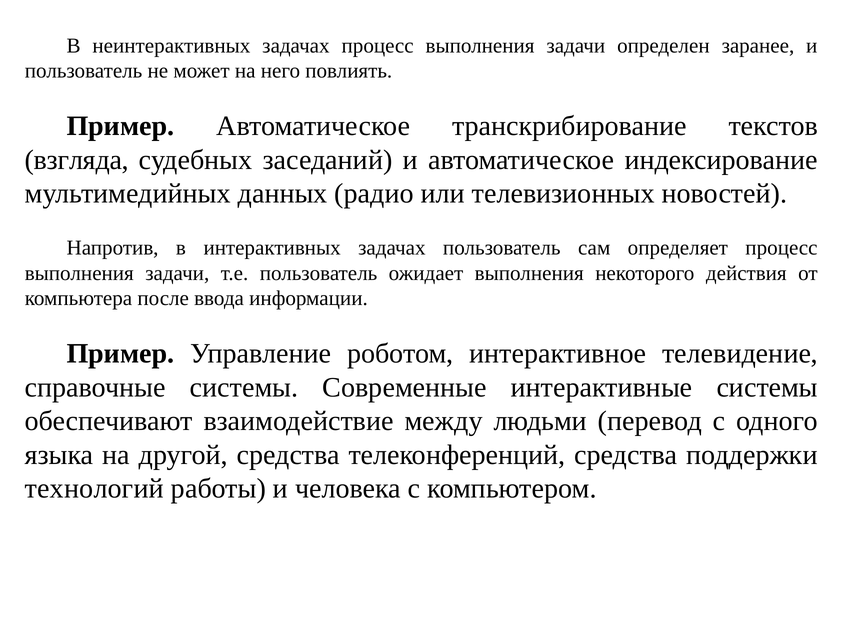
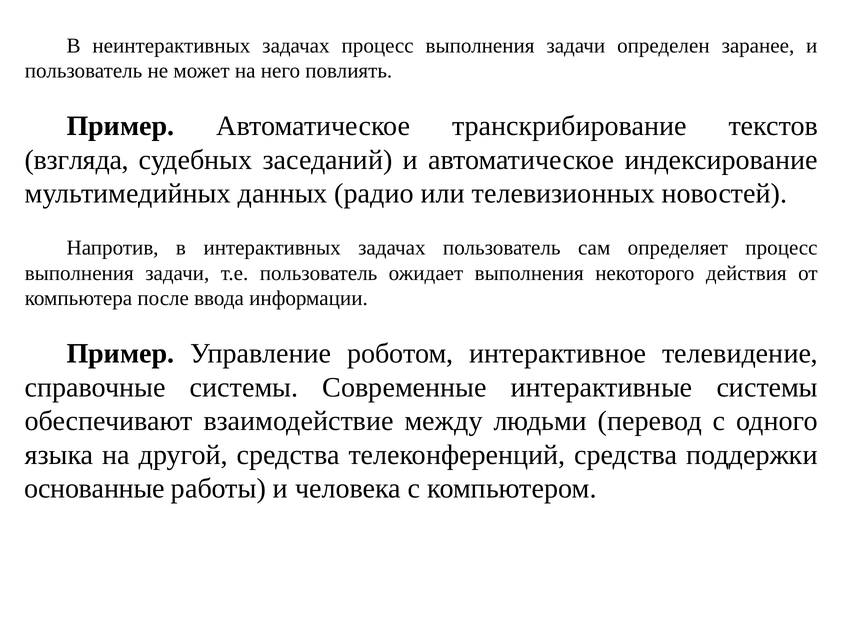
технологий: технологий -> основанные (95, 489)
